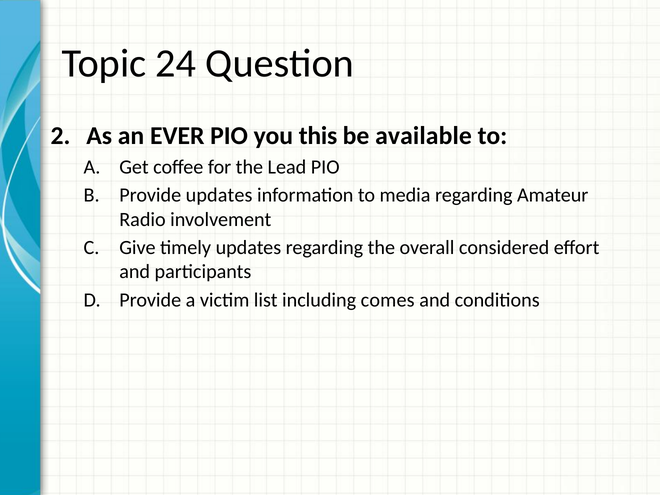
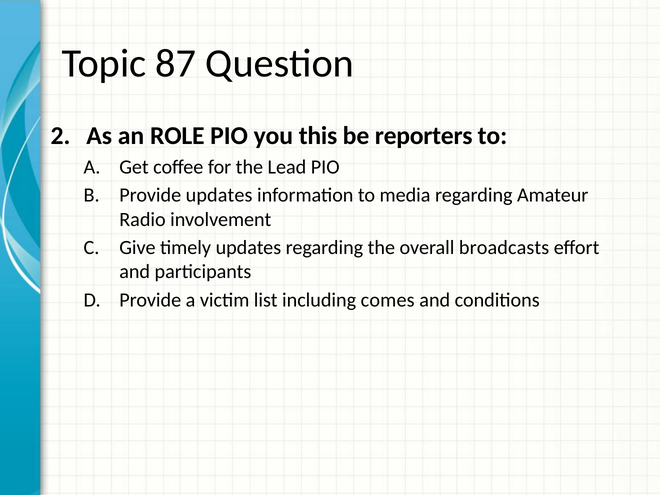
24: 24 -> 87 (176, 64)
EVER: EVER -> ROLE (177, 136)
available: available -> reporters (424, 136)
considered: considered -> broadcasts (504, 248)
